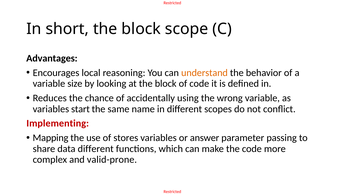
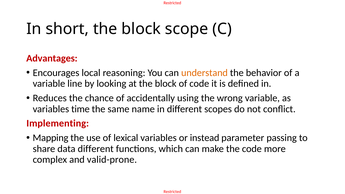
Advantages colour: black -> red (52, 58)
size: size -> line (75, 84)
start: start -> time (80, 109)
stores: stores -> lexical (126, 138)
answer: answer -> instead (205, 138)
